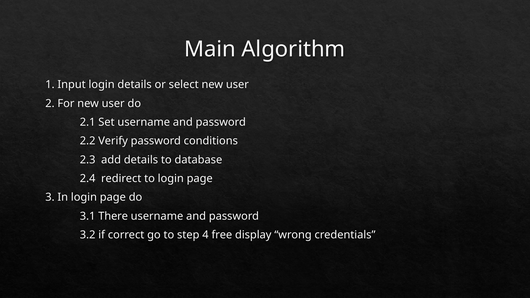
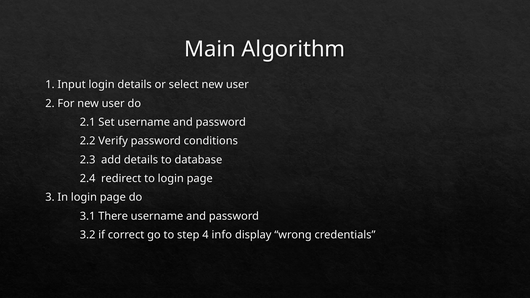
free: free -> info (222, 235)
